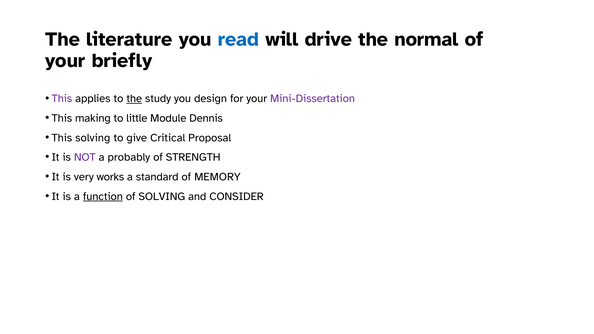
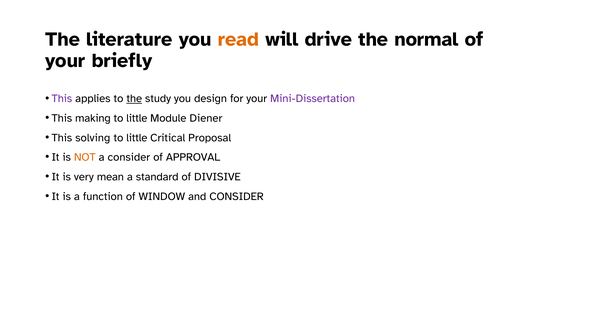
read colour: blue -> orange (238, 39)
Dennis: Dennis -> Diener (206, 118)
give: give -> little (137, 138)
NOT colour: purple -> orange (85, 157)
a probably: probably -> consider (129, 157)
STRENGTH: STRENGTH -> APPROVAL (193, 157)
works: works -> mean (110, 177)
MEMORY: MEMORY -> DIVISIVE (217, 177)
function underline: present -> none (103, 196)
of SOLVING: SOLVING -> WINDOW (162, 196)
